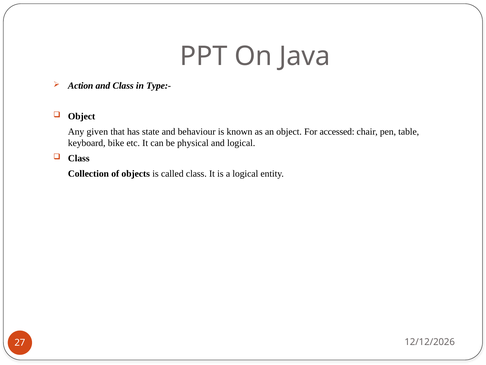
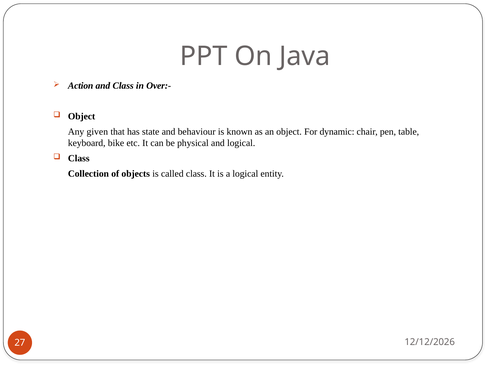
Type:-: Type:- -> Over:- (159, 86)
accessed: accessed -> dynamic (337, 132)
